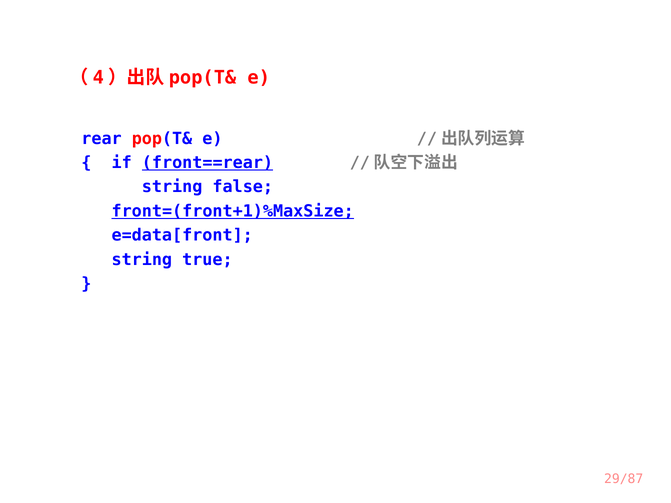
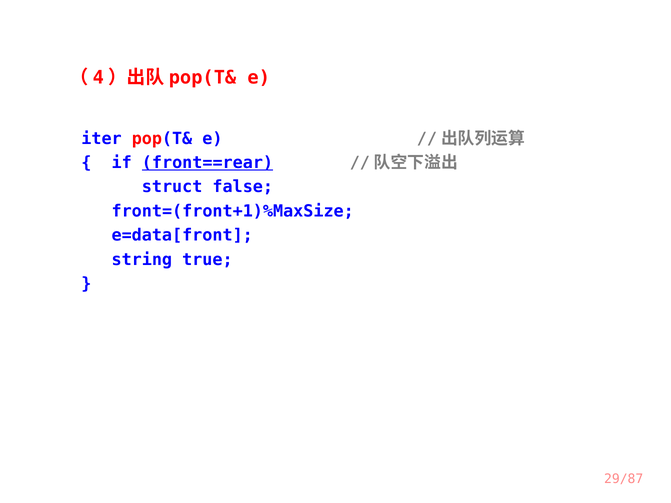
rear: rear -> iter (102, 139)
string: string -> struct (172, 187)
front=(front+1)%MaxSize underline: present -> none (233, 211)
